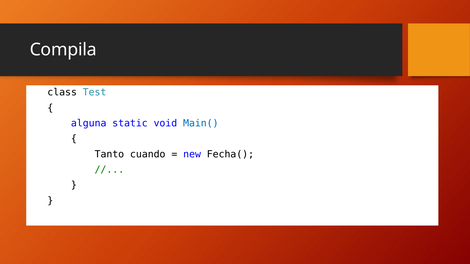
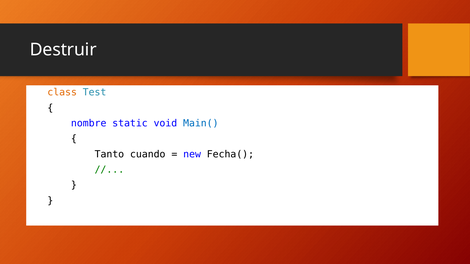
Compila: Compila -> Destruir (63, 50)
class colour: black -> orange (62, 93)
alguna: alguna -> nombre (89, 123)
